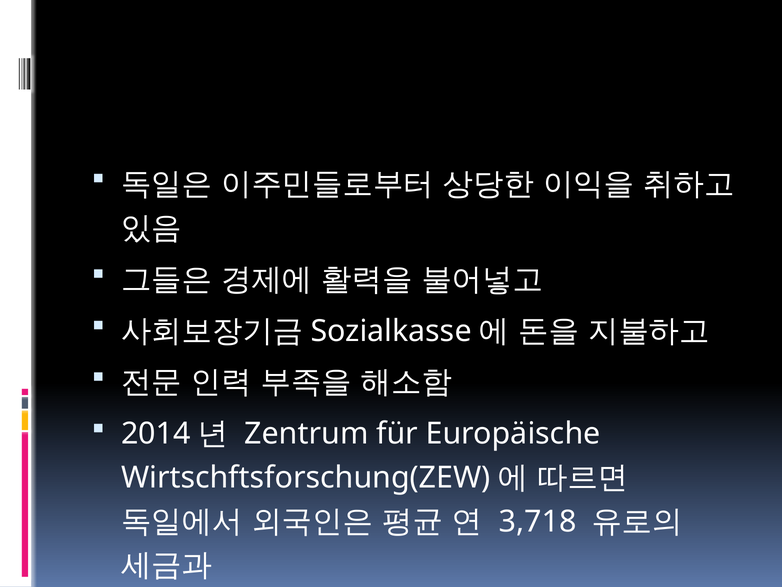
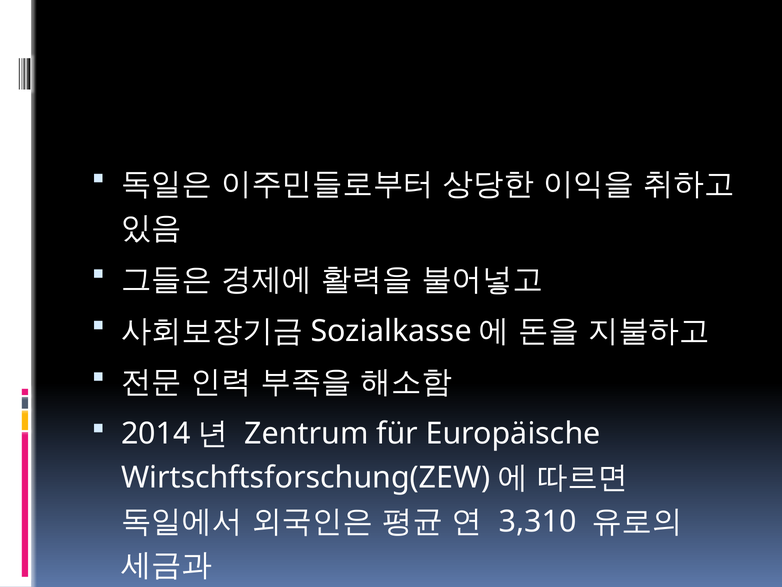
3,718: 3,718 -> 3,310 (538, 521)
